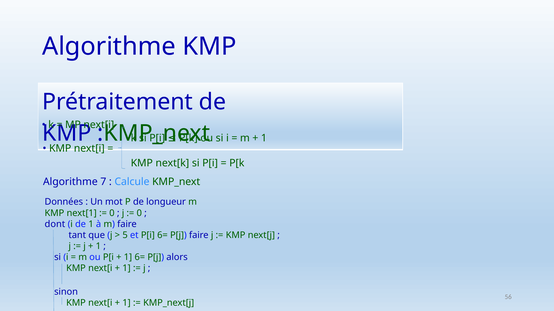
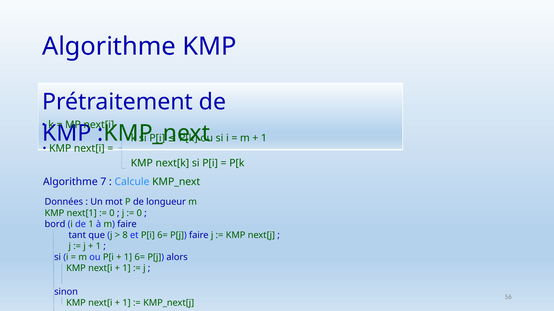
dont: dont -> bord (55, 224)
5: 5 -> 8 (125, 236)
